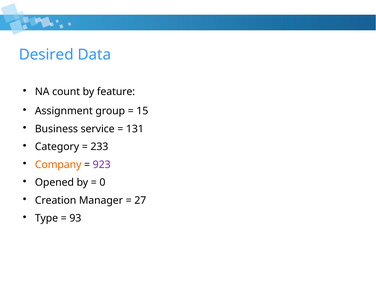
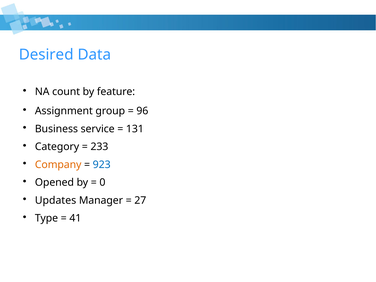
15: 15 -> 96 (142, 111)
923 colour: purple -> blue (102, 165)
Creation: Creation -> Updates (56, 200)
93: 93 -> 41 (75, 218)
